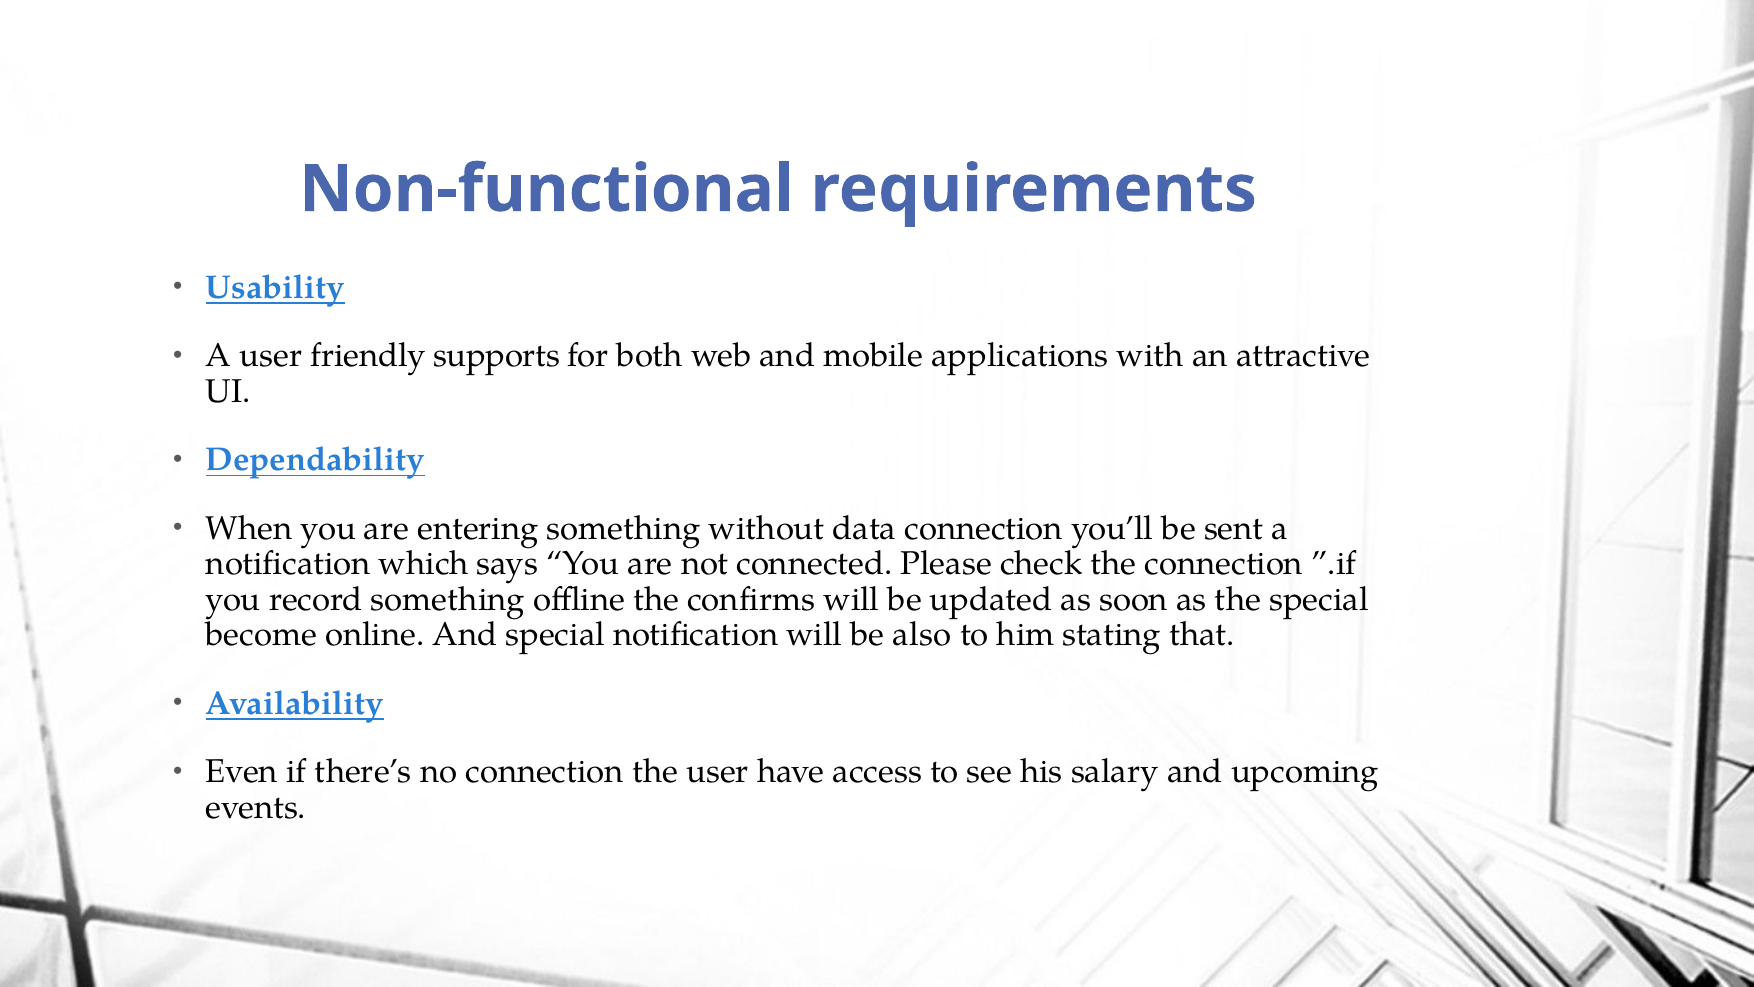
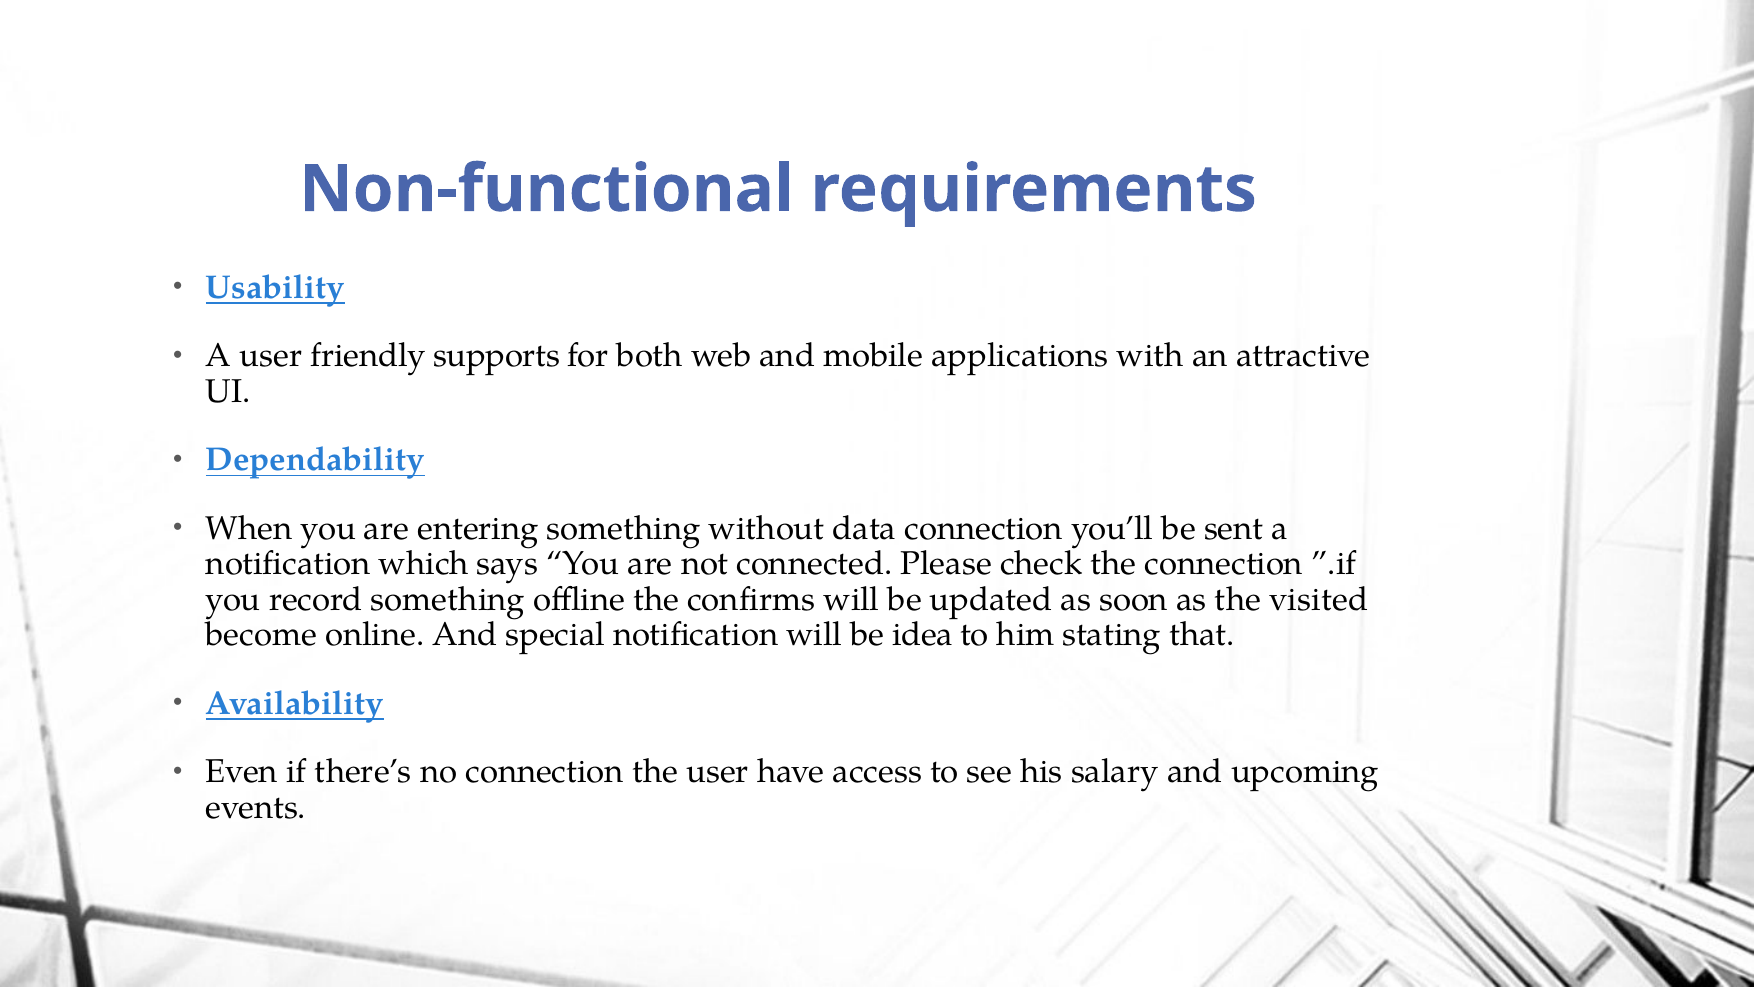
the special: special -> visited (1319, 599)
also: also -> idea (923, 635)
